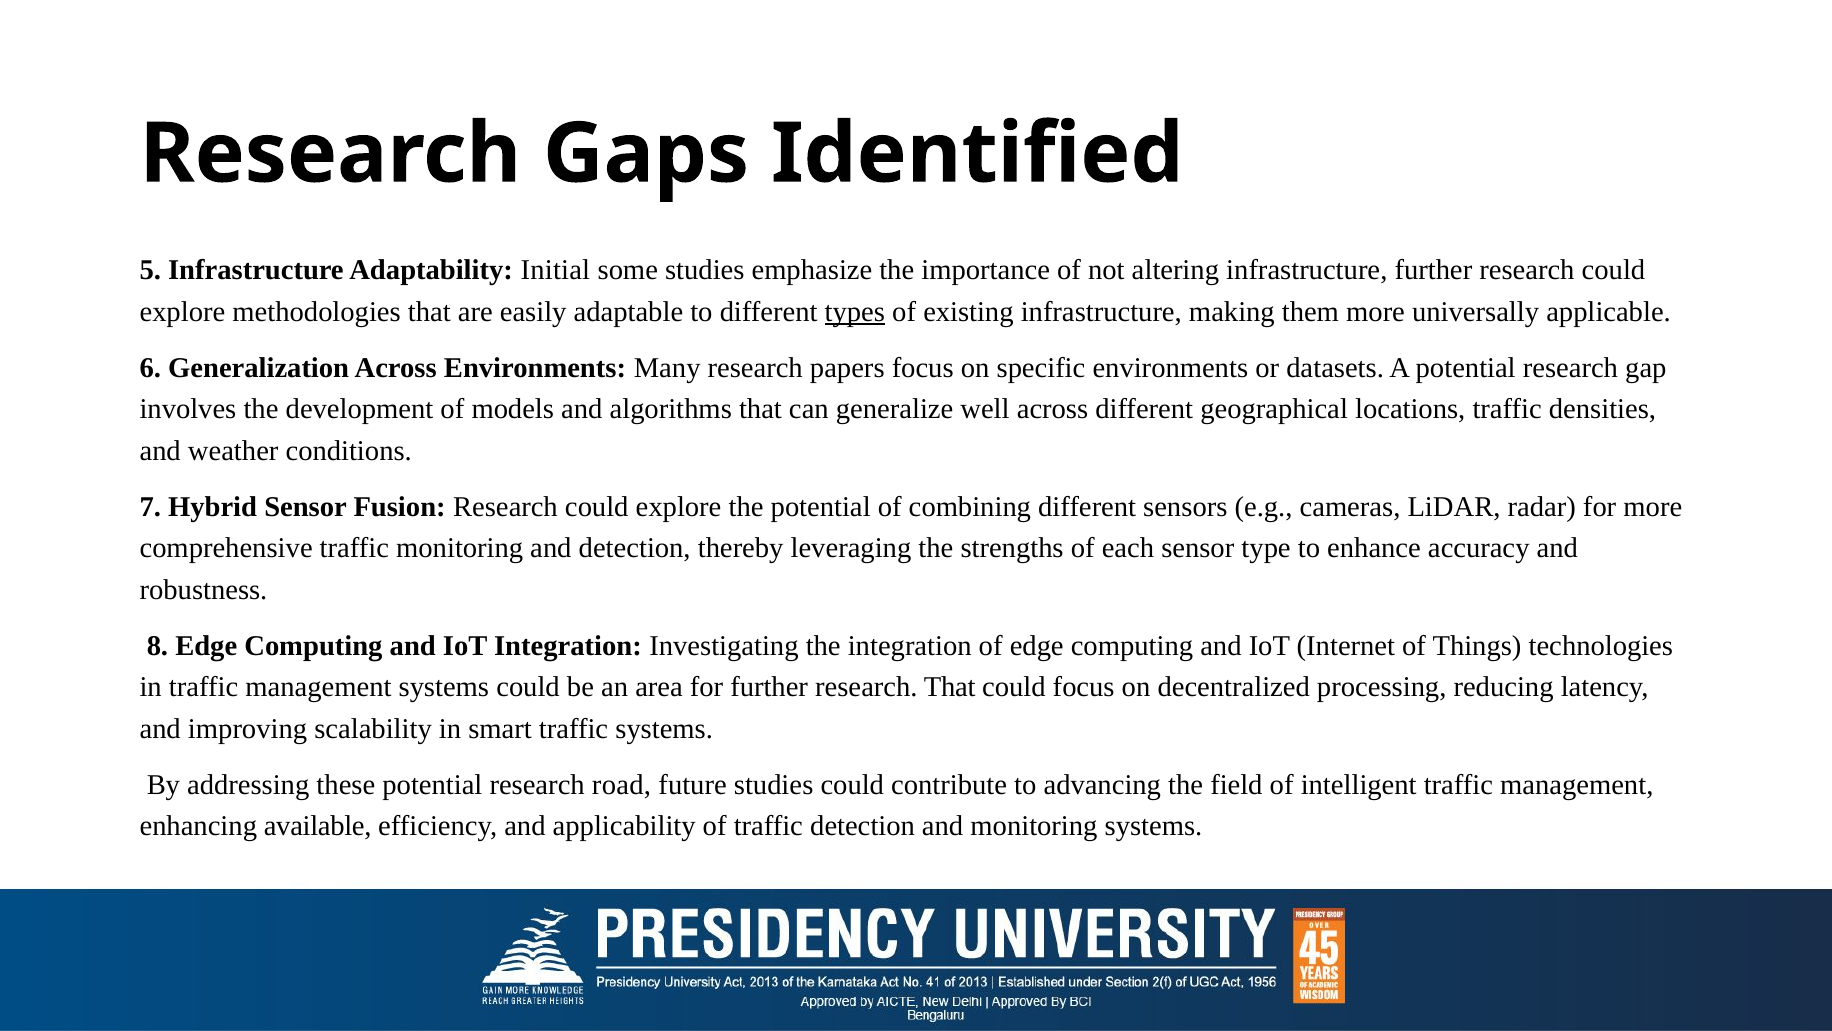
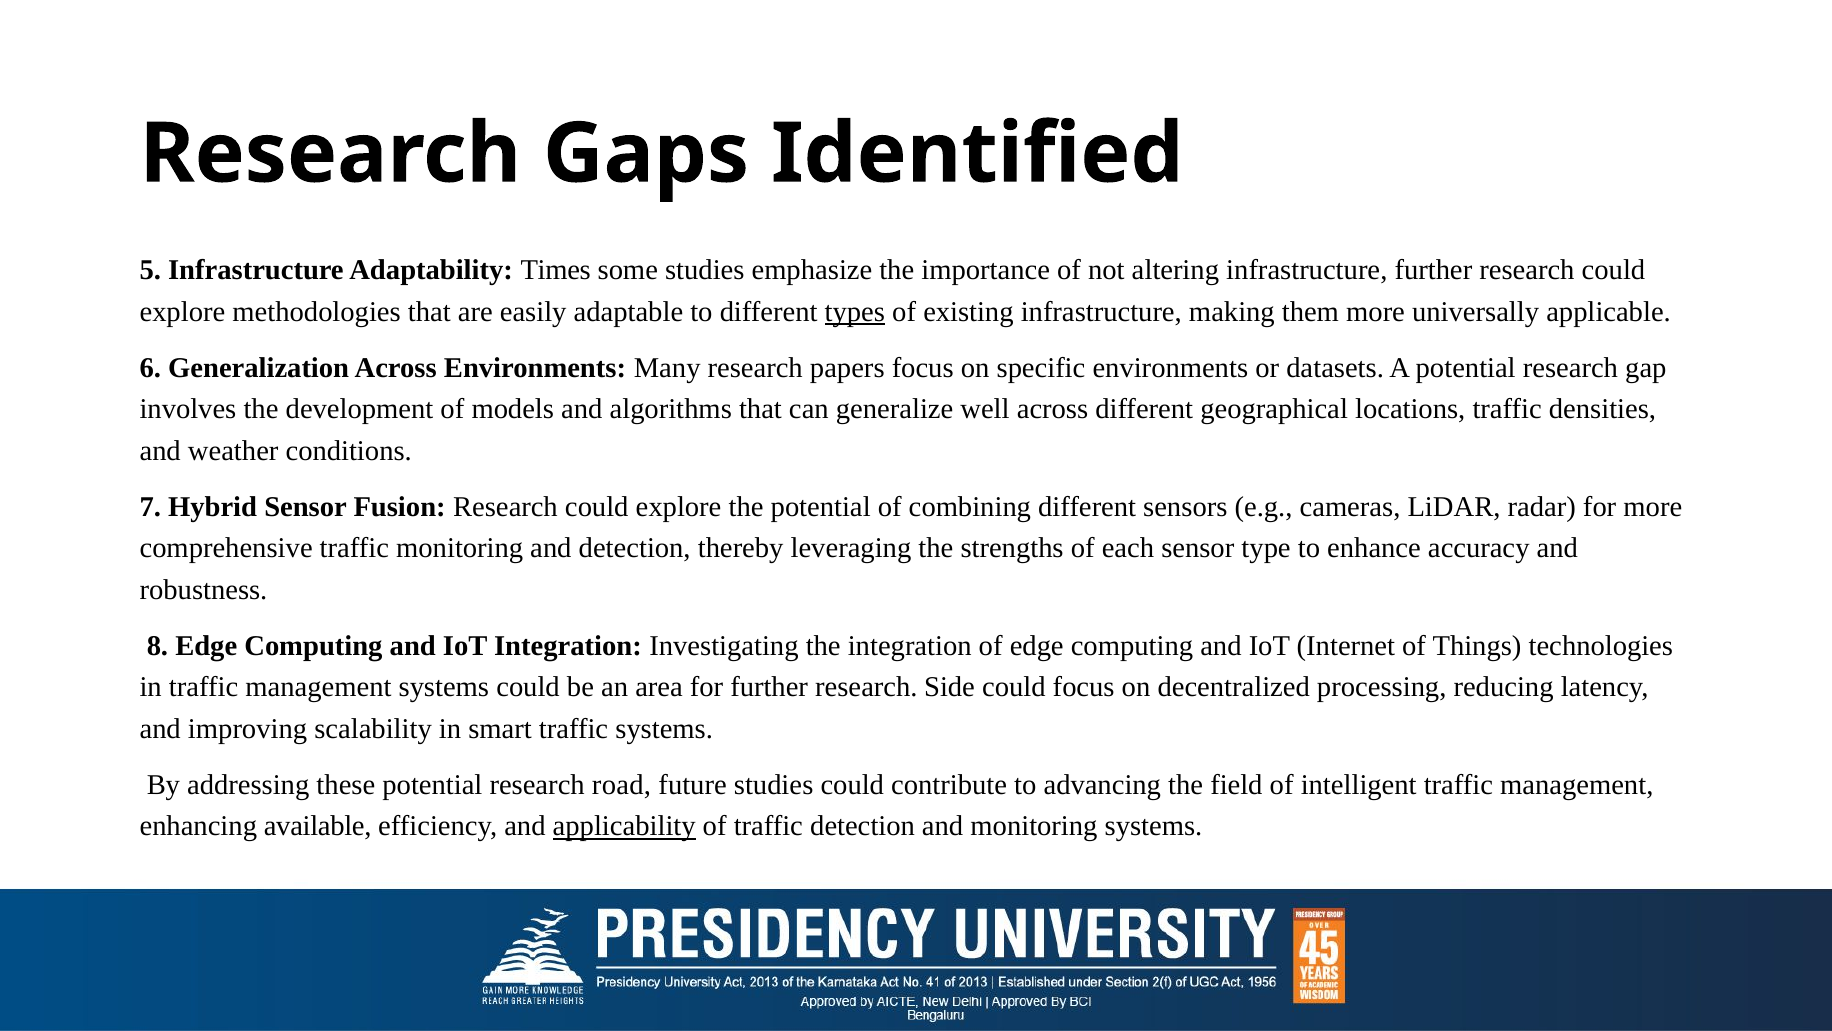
Initial: Initial -> Times (556, 270)
research That: That -> Side (950, 687)
applicability underline: none -> present (624, 826)
